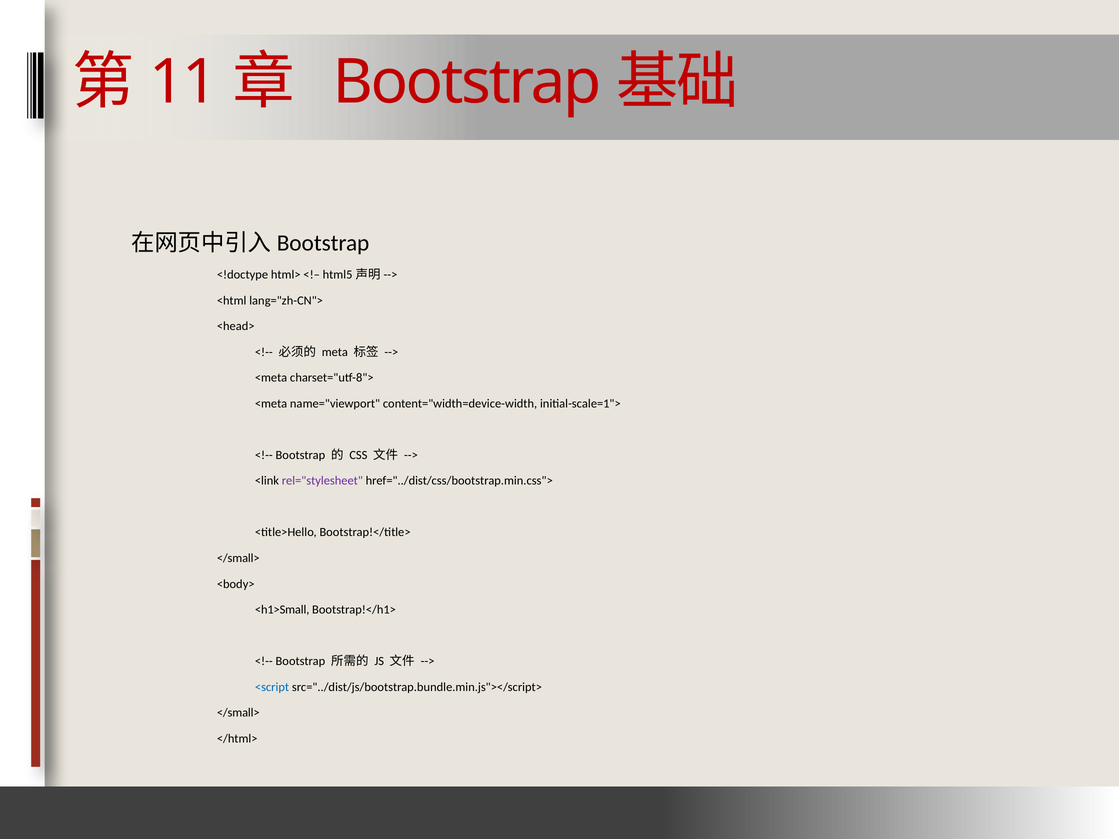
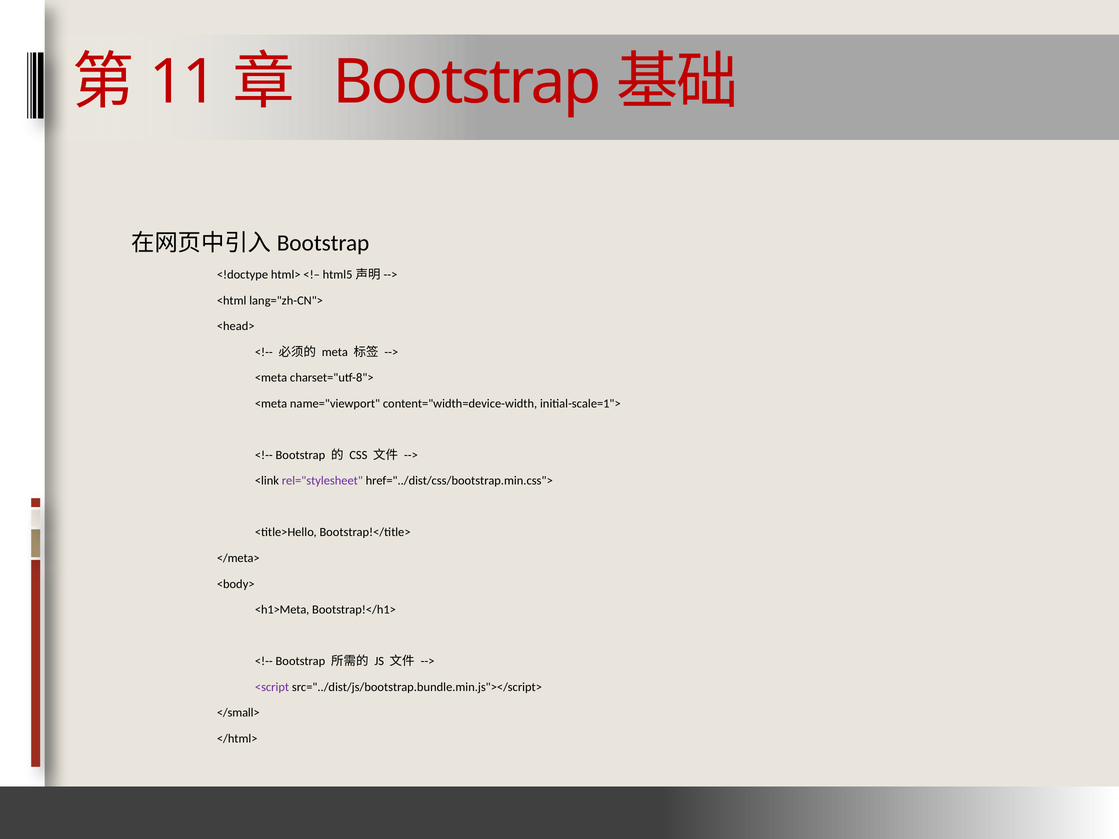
</small>: </small> -> </meta> (238, 558)
<h1>Small: <h1>Small -> <h1>Meta (282, 610)
<script colour: blue -> purple (272, 687)
